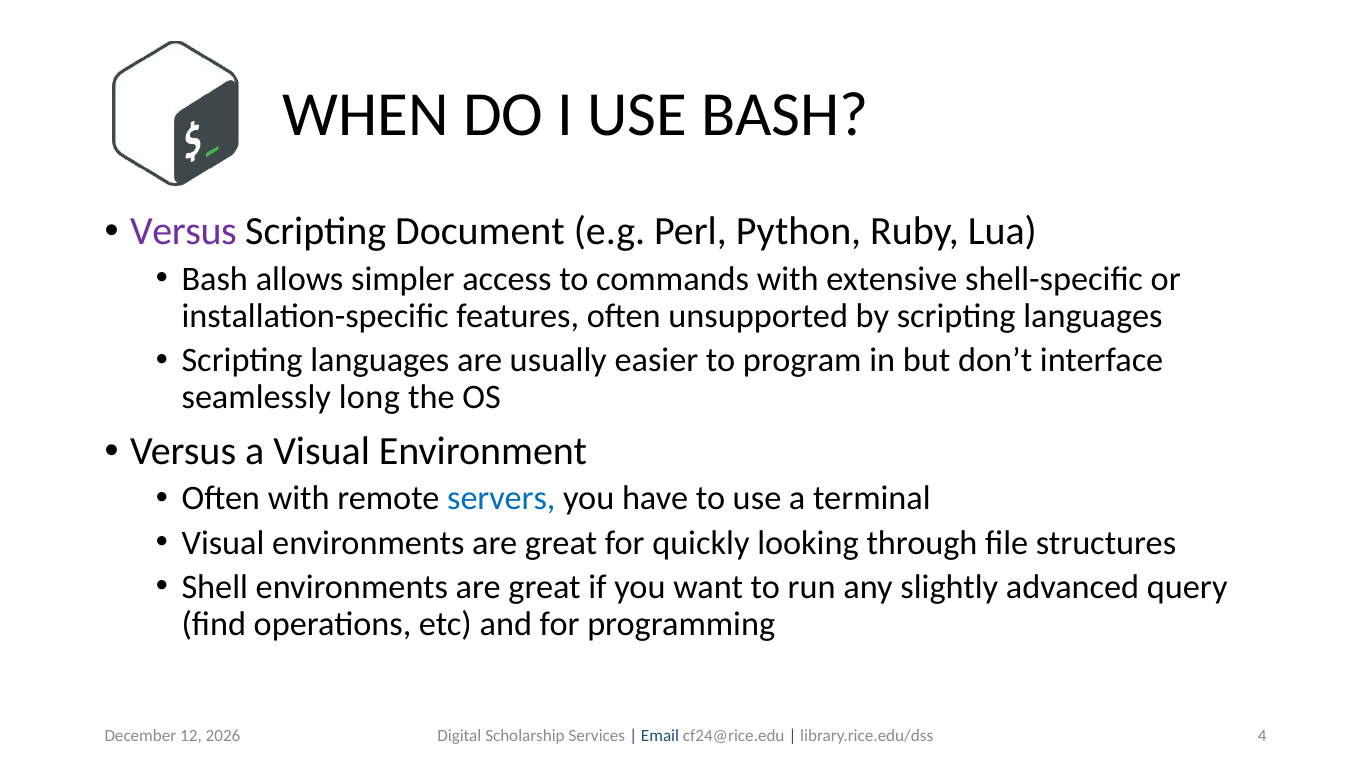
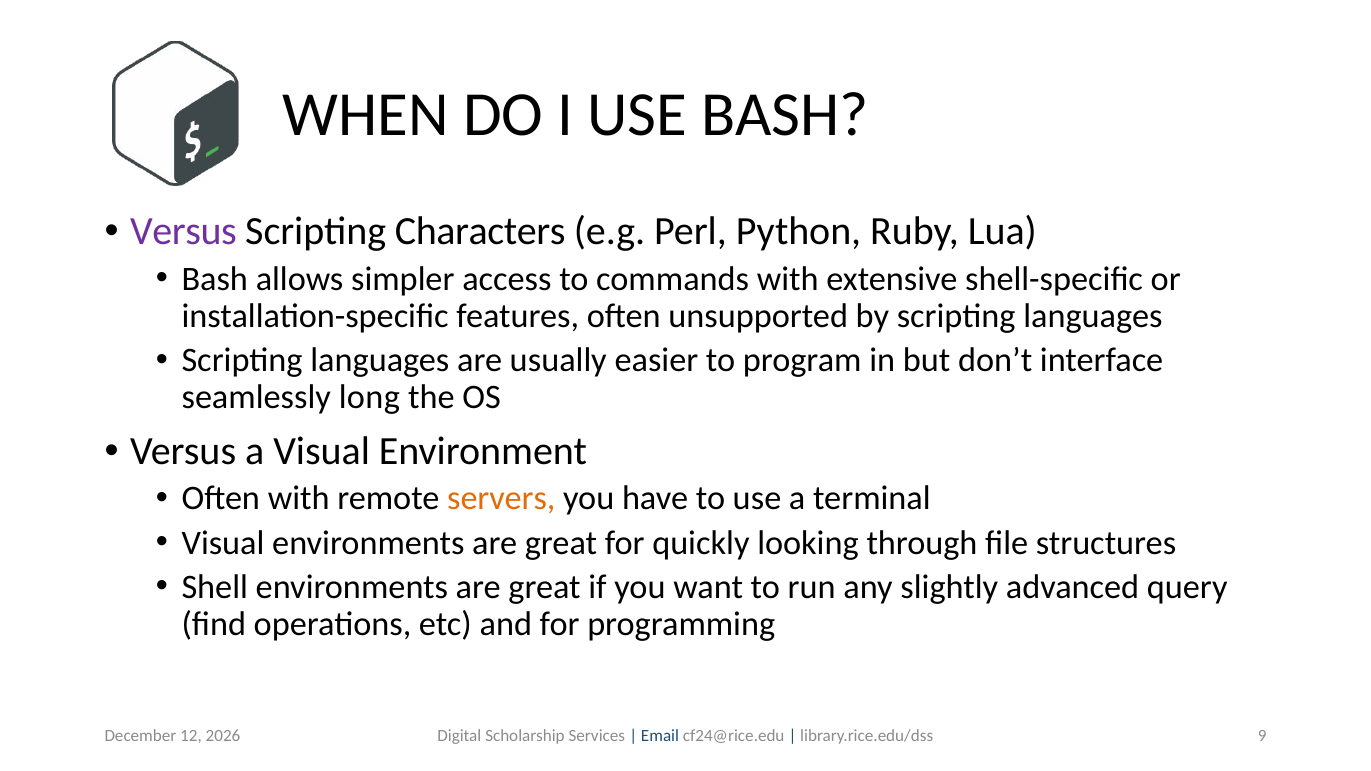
Document: Document -> Characters (480, 232)
servers colour: blue -> orange (501, 499)
4: 4 -> 9 (1262, 736)
